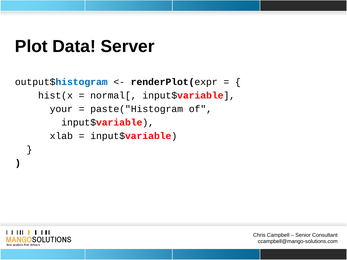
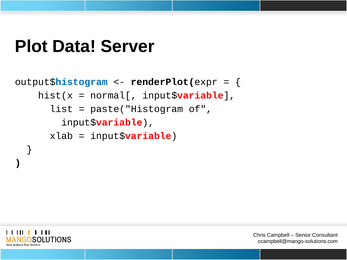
your: your -> list (61, 109)
